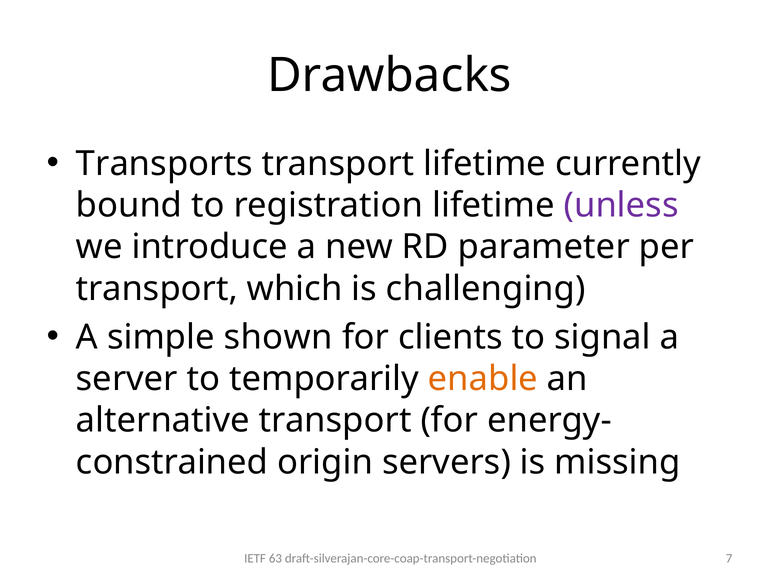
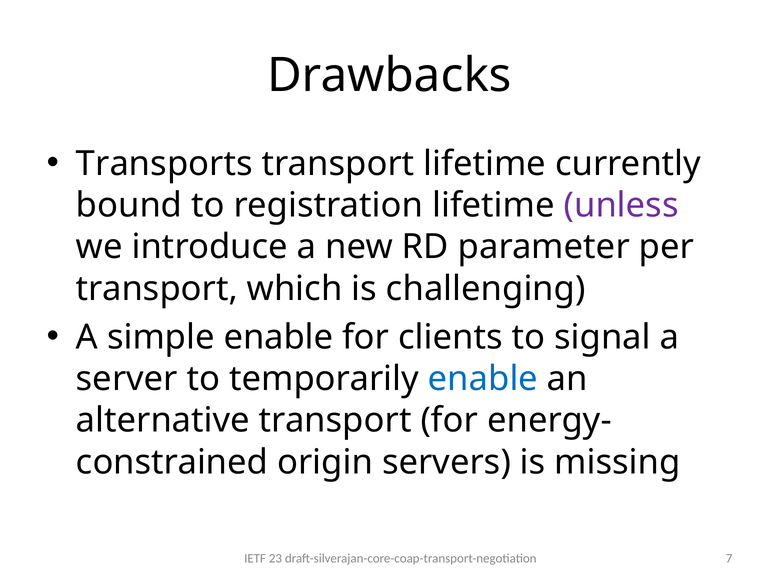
simple shown: shown -> enable (278, 337)
enable colour: orange -> blue (483, 378)
63: 63 -> 23 (275, 558)
